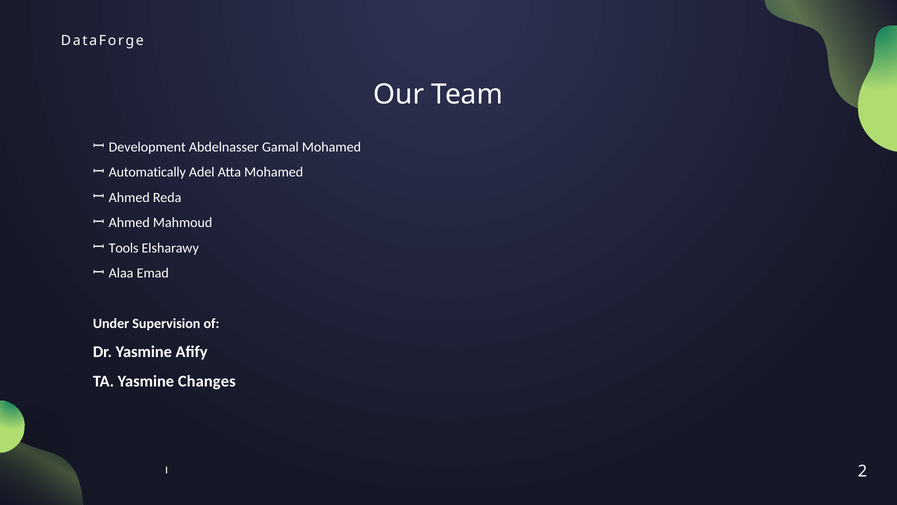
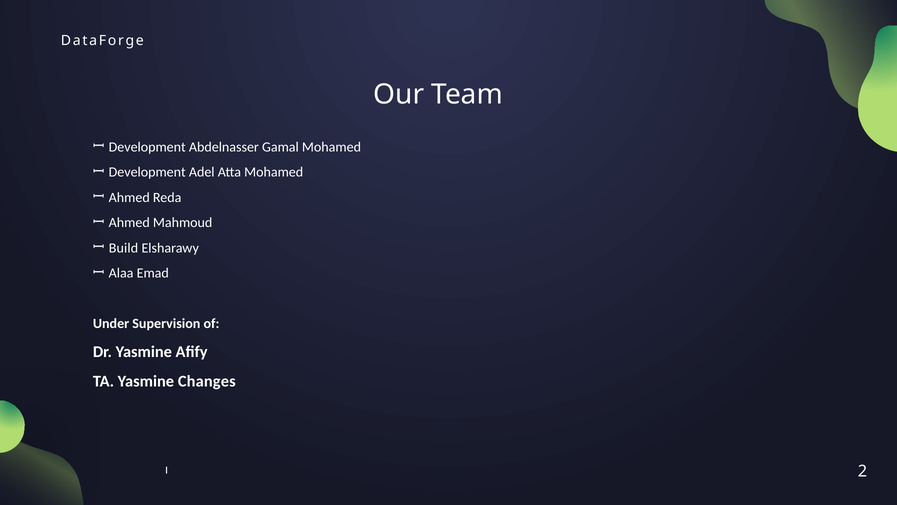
Automatically: Automatically -> Development (147, 172)
Tools: Tools -> Build (123, 248)
